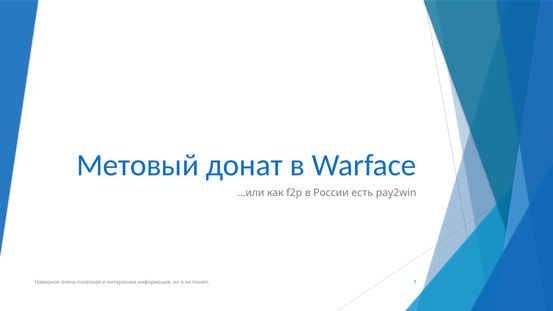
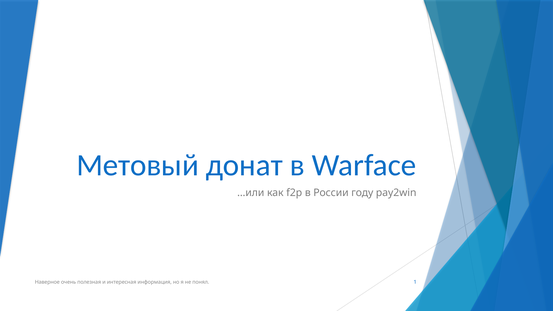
есть: есть -> году (362, 193)
